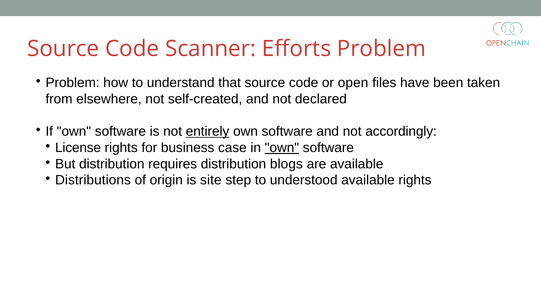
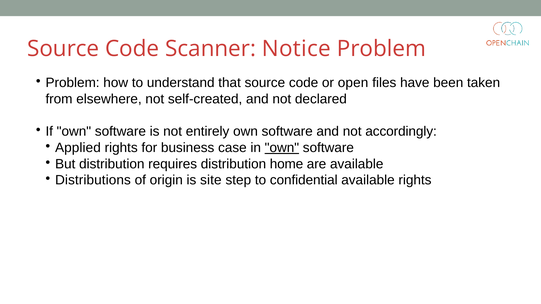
Efforts: Efforts -> Notice (296, 49)
entirely underline: present -> none (208, 132)
License: License -> Applied (78, 148)
blogs: blogs -> home (287, 164)
understood: understood -> confidential (304, 180)
